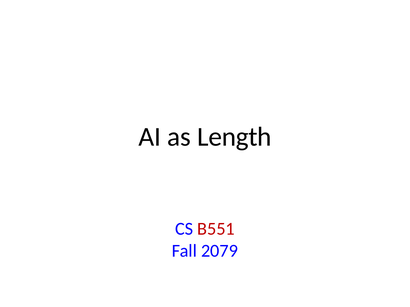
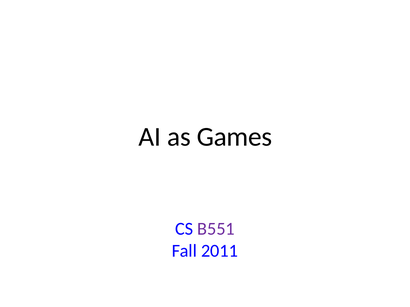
Length: Length -> Games (234, 137)
B551 colour: red -> purple (216, 229)
2079: 2079 -> 2011 (220, 251)
